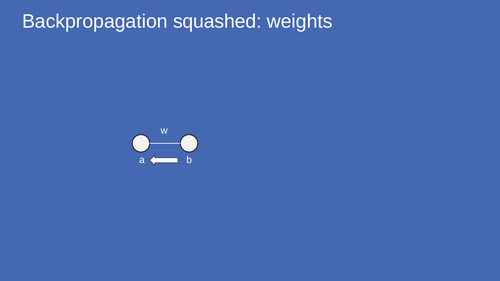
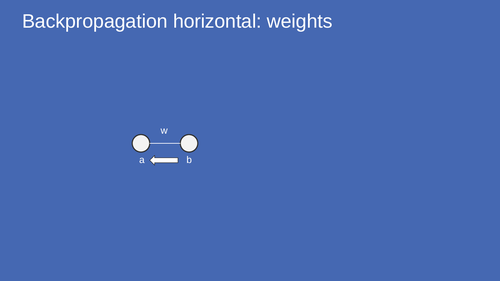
squashed: squashed -> horizontal (217, 22)
